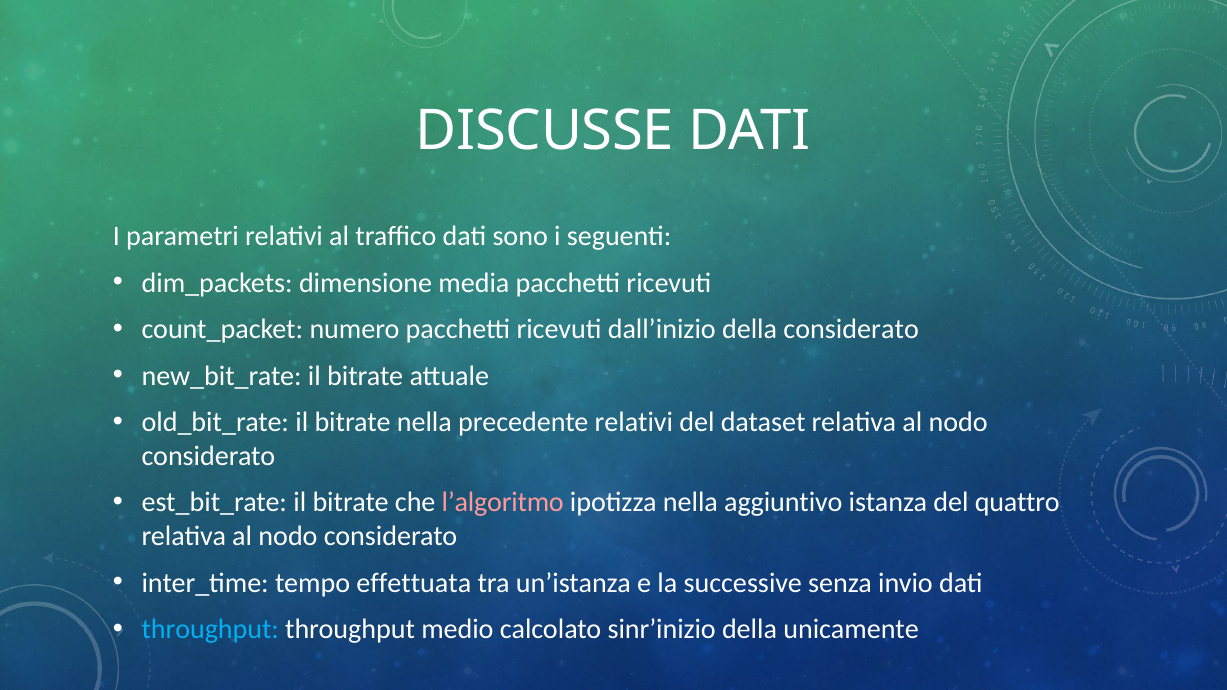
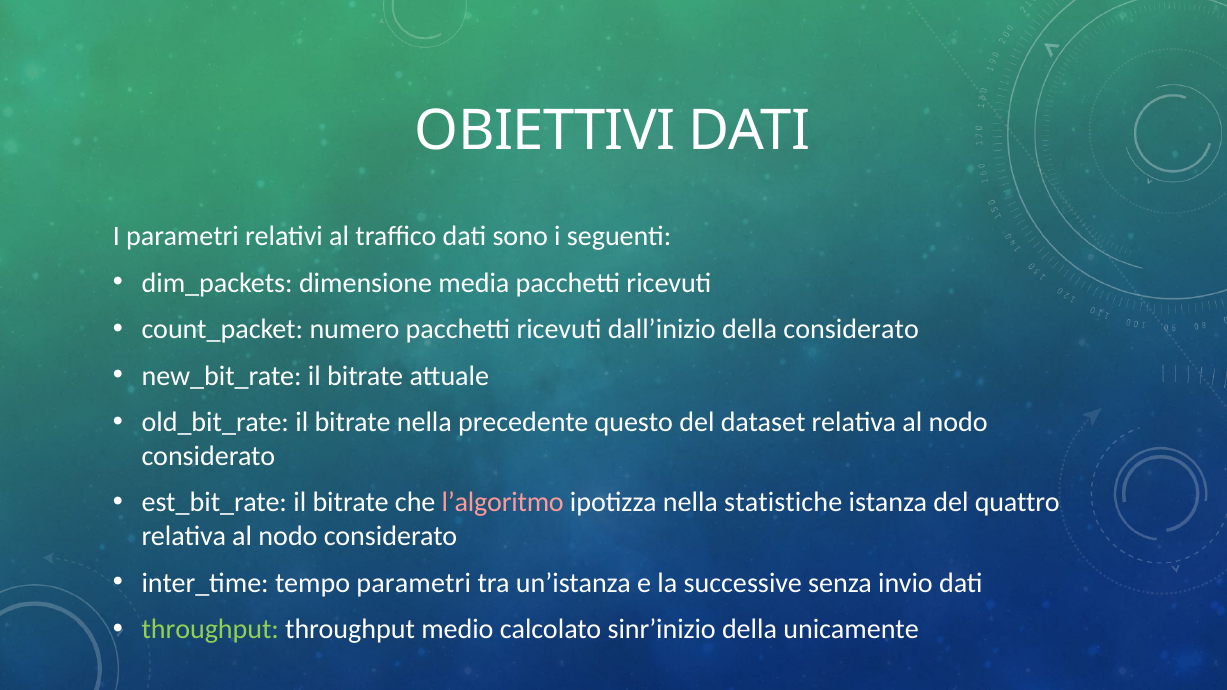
DISCUSSE: DISCUSSE -> OBIETTIVI (545, 131)
precedente relativi: relativi -> questo (634, 423)
aggiuntivo: aggiuntivo -> statistiche (783, 503)
tempo effettuata: effettuata -> parametri (414, 583)
throughput colour: light blue -> light green (210, 630)
